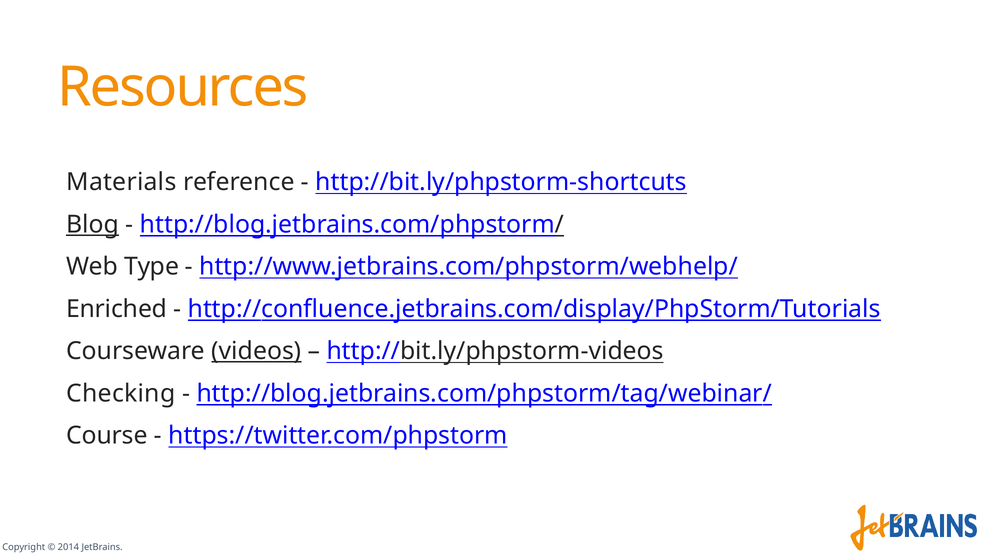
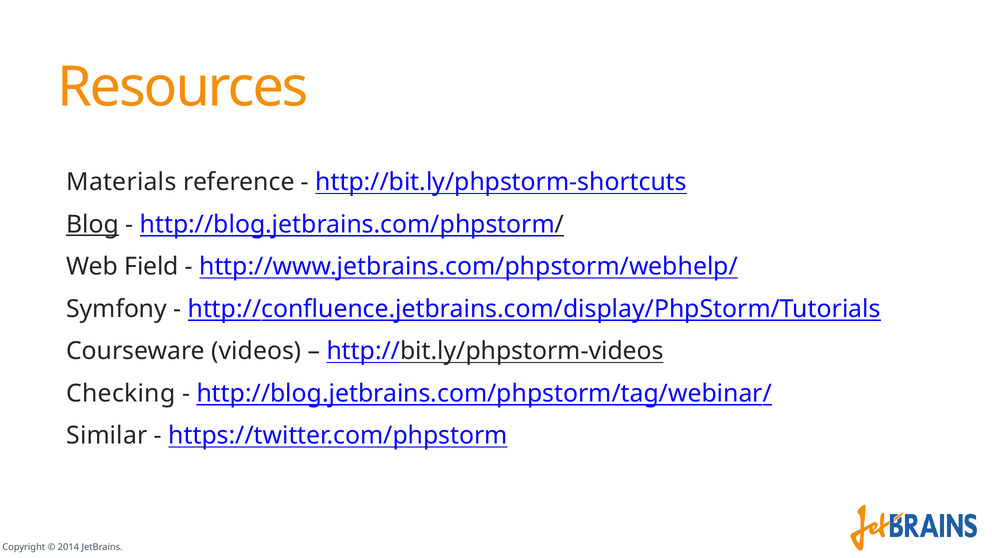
Type: Type -> Field (151, 267)
Enriched: Enriched -> Symfony (117, 309)
videos underline: present -> none (256, 351)
Course: Course -> Similar (107, 436)
